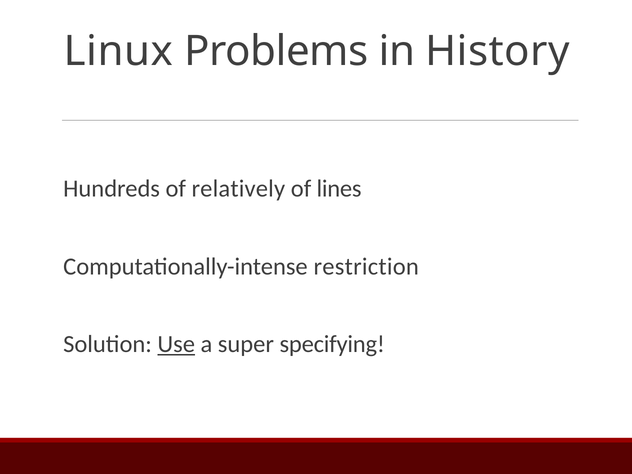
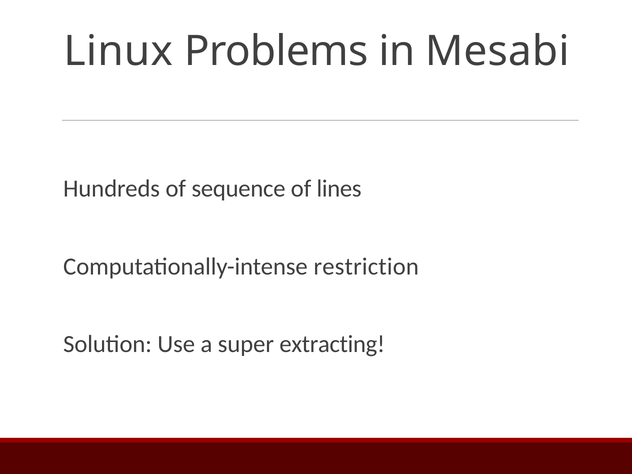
History: History -> Mesabi (497, 51)
relatively: relatively -> sequence (239, 189)
Use underline: present -> none (176, 344)
specifying: specifying -> extracting (332, 344)
